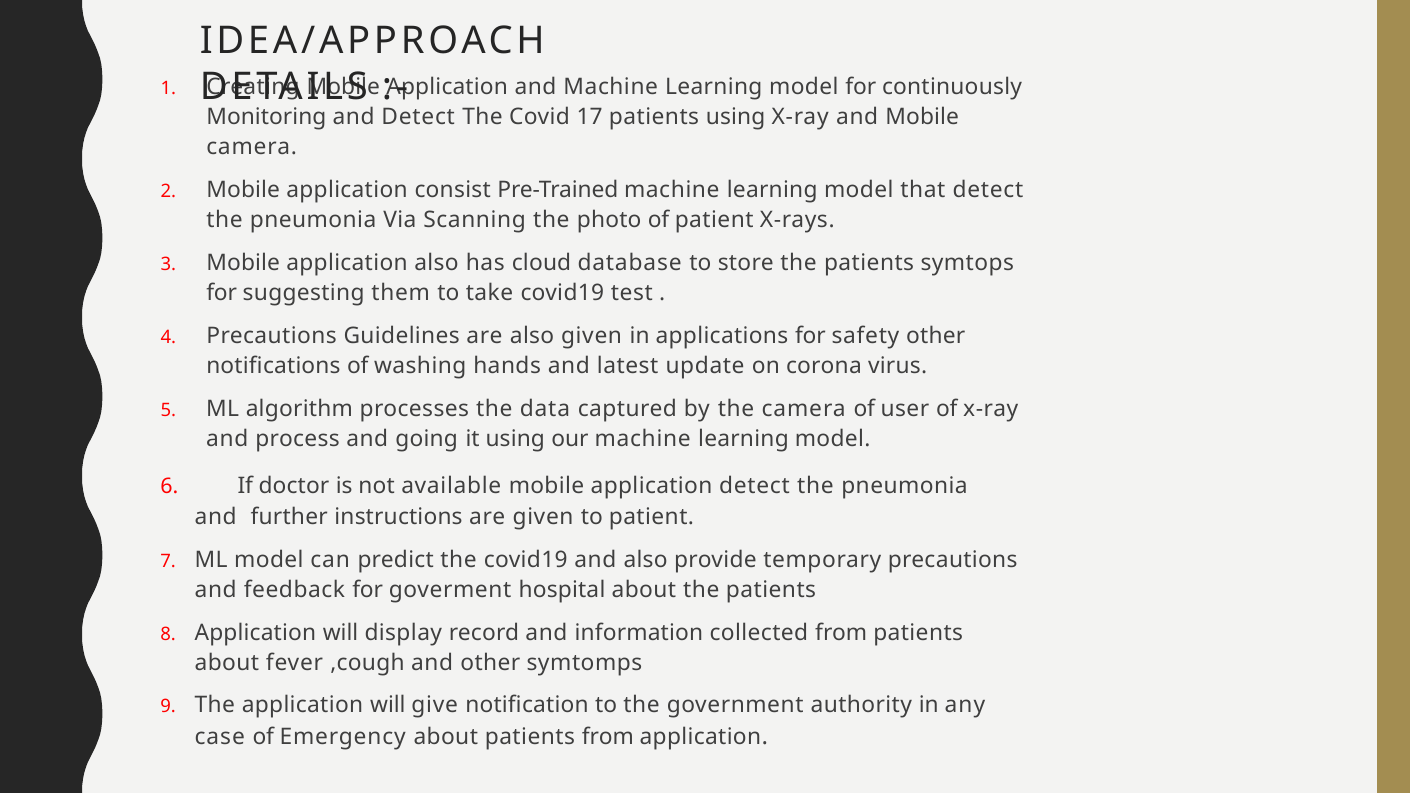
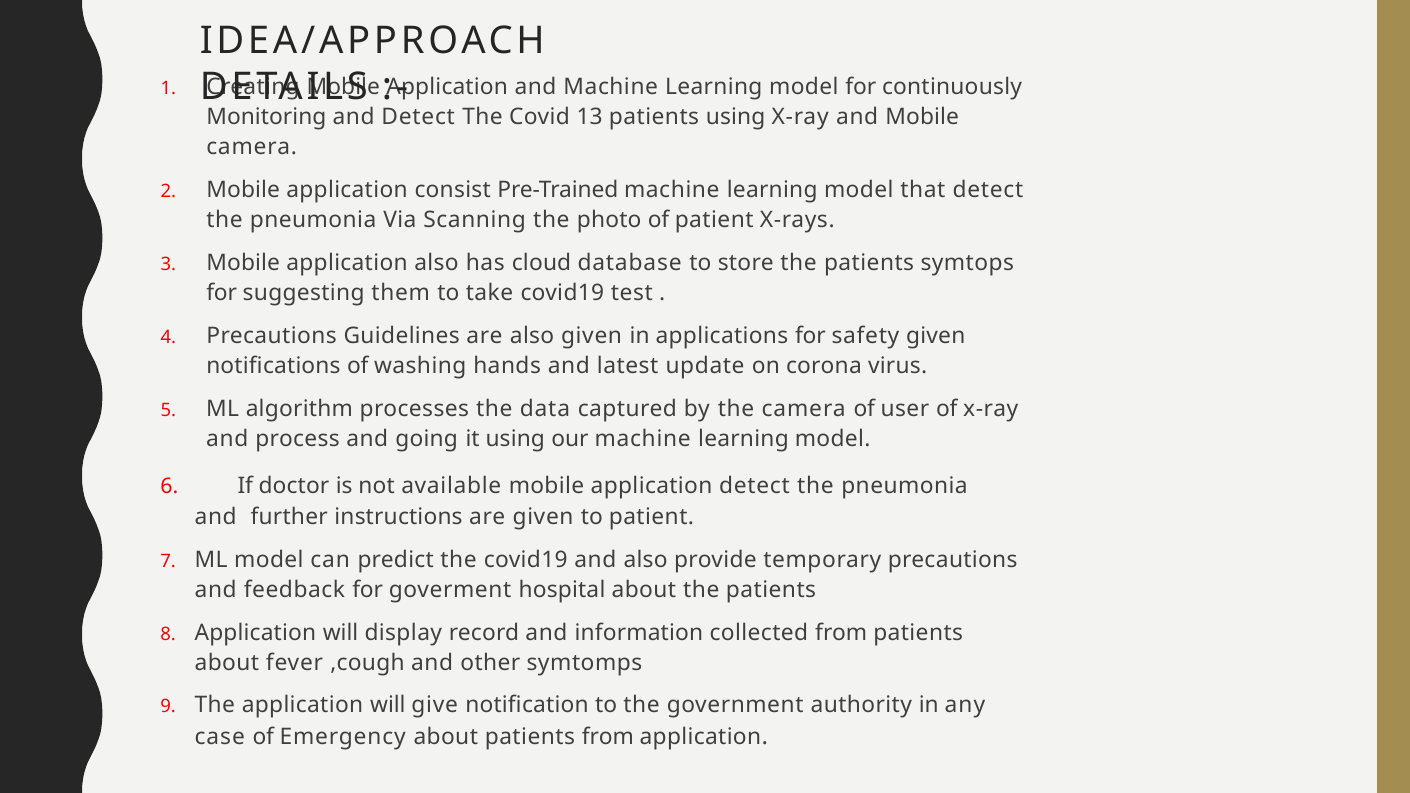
17: 17 -> 13 (590, 117)
safety other: other -> given (936, 336)
